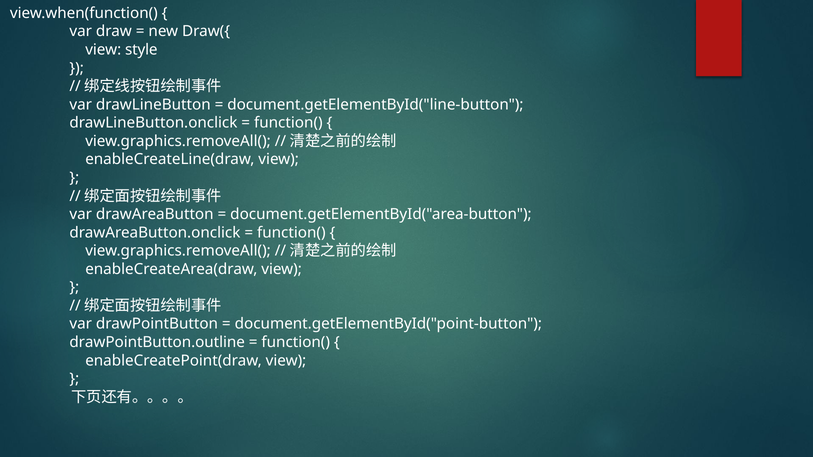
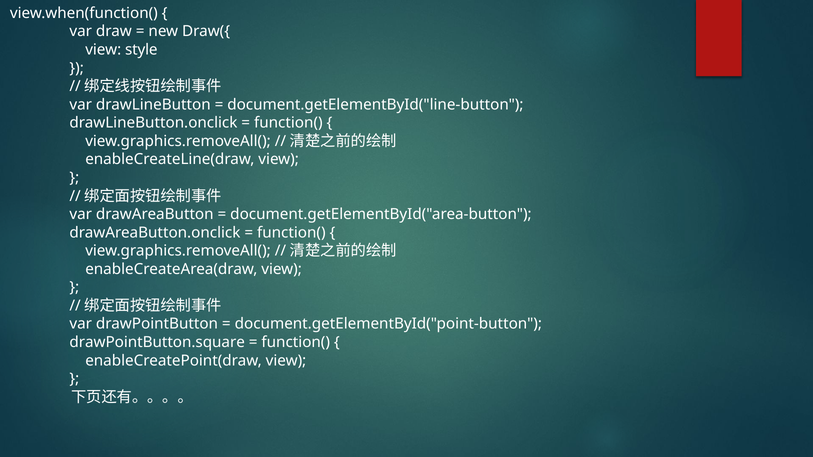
drawPointButton.outline: drawPointButton.outline -> drawPointButton.square (157, 342)
